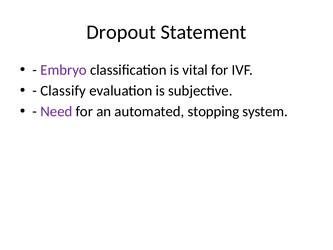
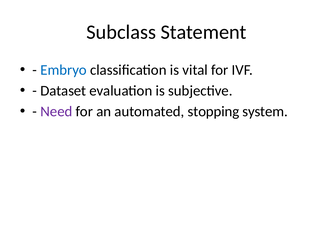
Dropout: Dropout -> Subclass (121, 32)
Embryo colour: purple -> blue (64, 70)
Classify: Classify -> Dataset (63, 91)
